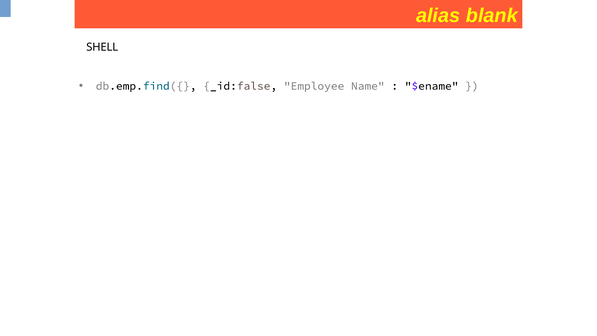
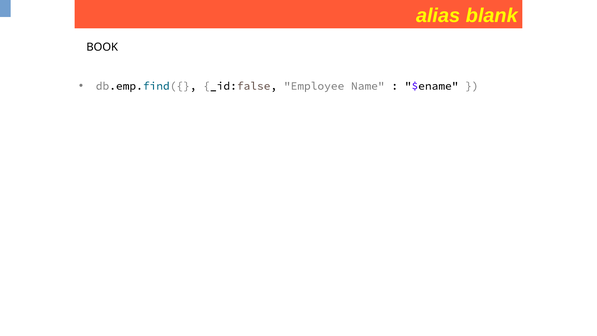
SHELL: SHELL -> BOOK (102, 47)
